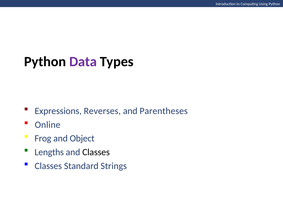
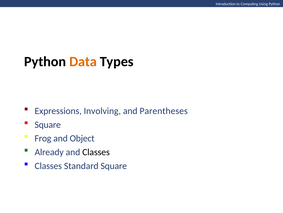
Data colour: purple -> orange (83, 61)
Reverses: Reverses -> Involving (102, 111)
Online: Online -> Square (48, 124)
Lengths: Lengths -> Already (49, 152)
Standard Strings: Strings -> Square (114, 165)
